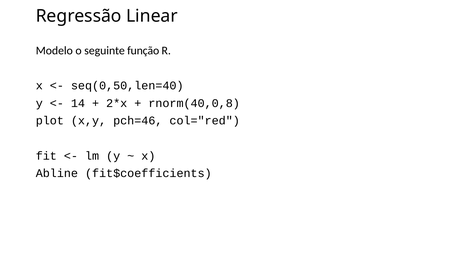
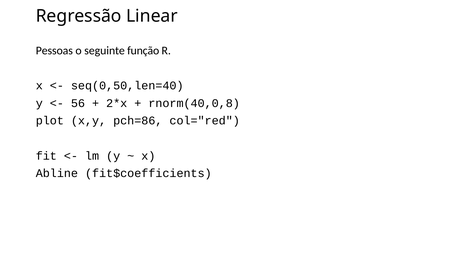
Modelo: Modelo -> Pessoas (54, 50)
14: 14 -> 56 (78, 103)
pch=46: pch=46 -> pch=86 (138, 121)
